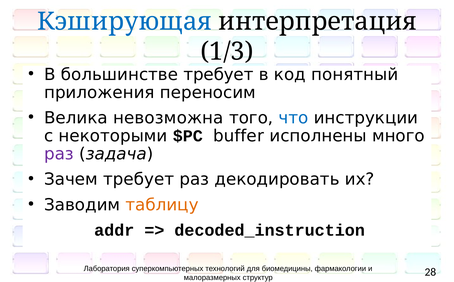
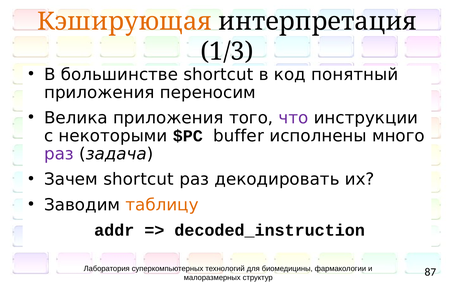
Кэширующая colour: blue -> orange (124, 21)
большинстве требует: требует -> shortcut (218, 75)
Велика невозможна: невозможна -> приложения (168, 118)
что colour: blue -> purple (294, 118)
Зачем требует: требует -> shortcut (139, 180)
28: 28 -> 87 (430, 273)
